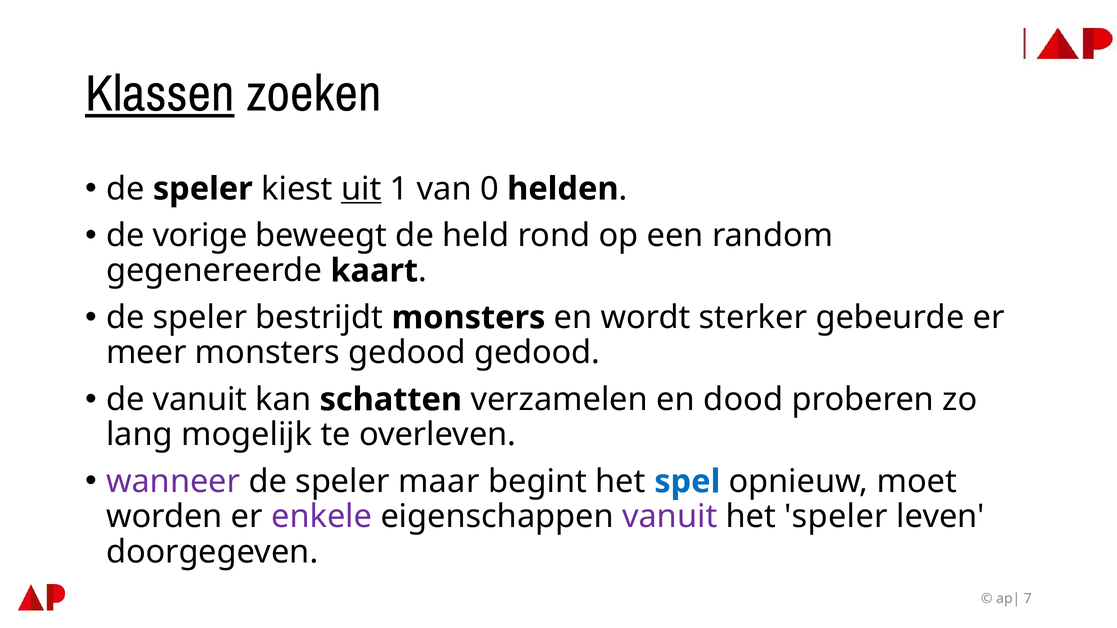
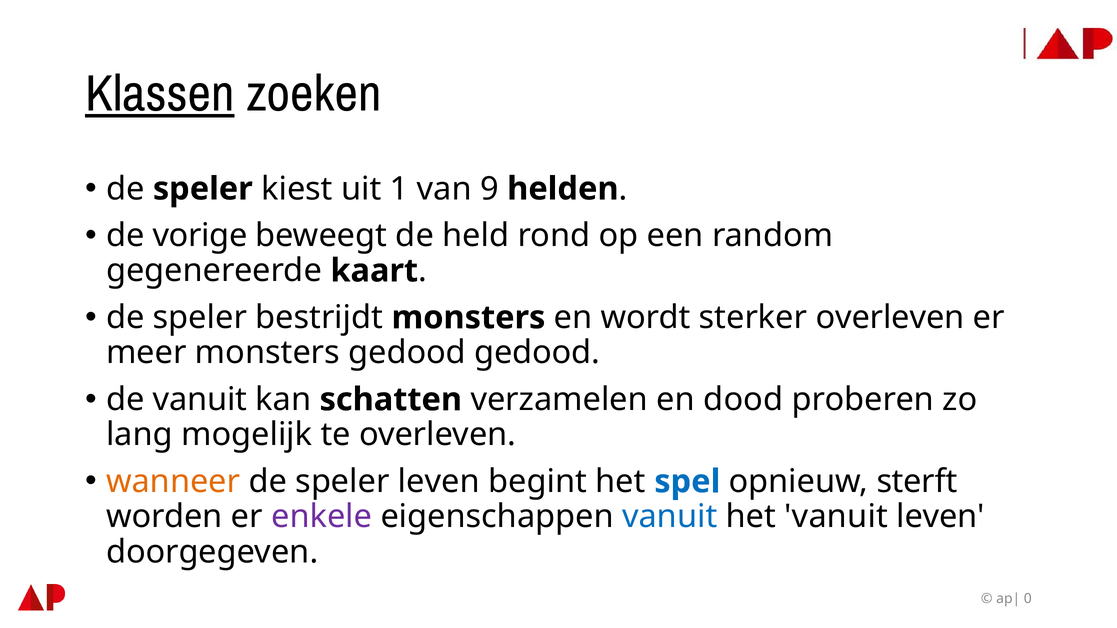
uit underline: present -> none (361, 189)
0: 0 -> 9 (489, 189)
sterker gebeurde: gebeurde -> overleven (890, 318)
wanneer colour: purple -> orange (173, 482)
speler maar: maar -> leven (439, 482)
moet: moet -> sterft (917, 482)
vanuit colour: purple -> blue (670, 517)
het speler: speler -> vanuit (836, 517)
7: 7 -> 0 (1028, 599)
